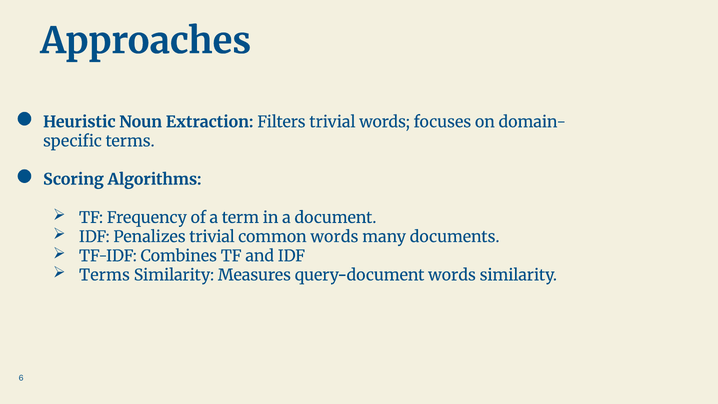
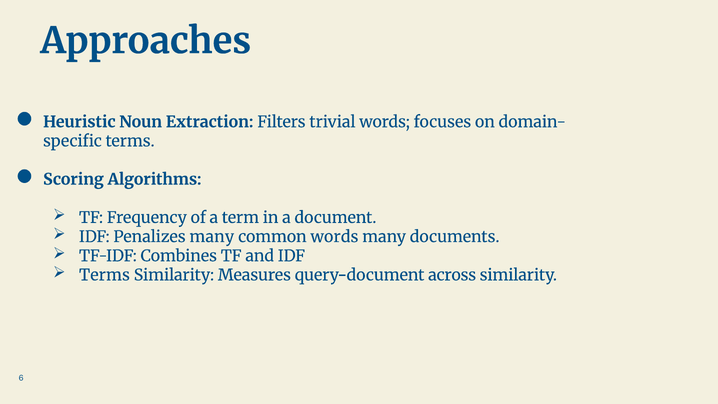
Penalizes trivial: trivial -> many (212, 237)
query-document words: words -> across (452, 275)
